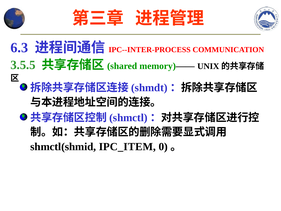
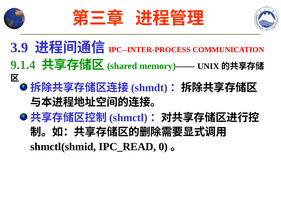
6.3: 6.3 -> 3.9 (19, 48)
3.5.5: 3.5.5 -> 9.1.4 (23, 65)
IPC_ITEM: IPC_ITEM -> IPC_READ (127, 146)
